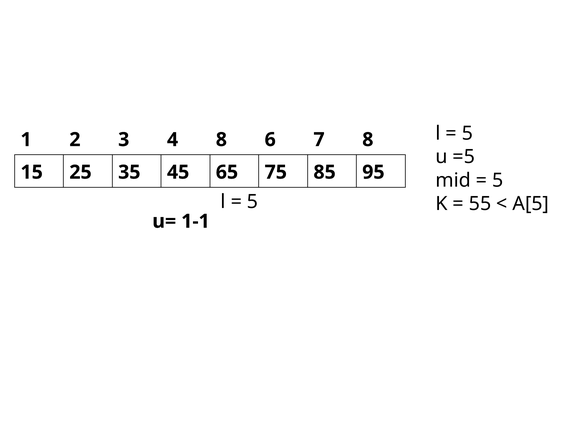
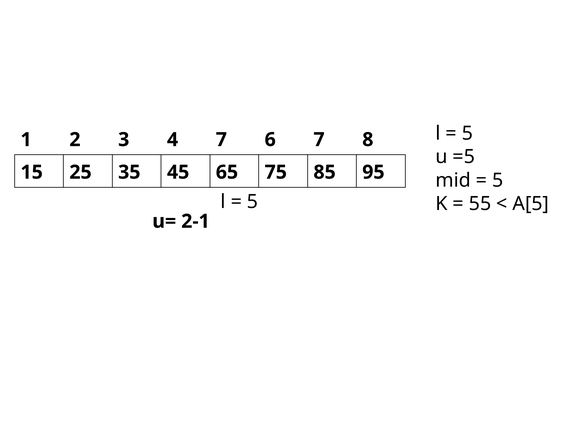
4 8: 8 -> 7 (221, 139)
1-1: 1-1 -> 2-1 (195, 221)
